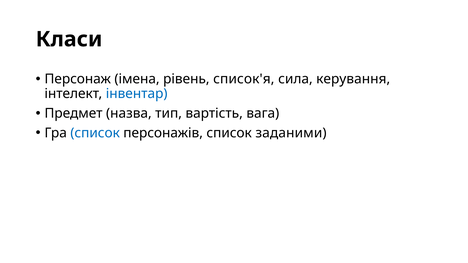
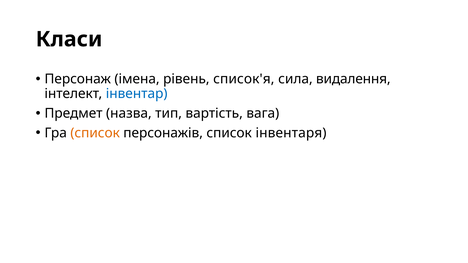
керування: керування -> видалення (353, 79)
список colour: blue -> orange (95, 133)
заданими: заданими -> інвентаря (291, 133)
